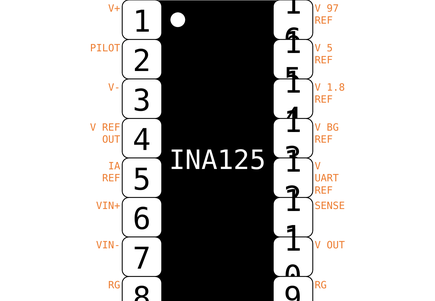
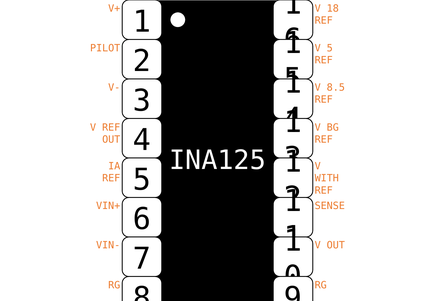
97: 97 -> 18 (333, 9)
1.8: 1.8 -> 8.5 (336, 88)
UART: UART -> WITH (327, 178)
